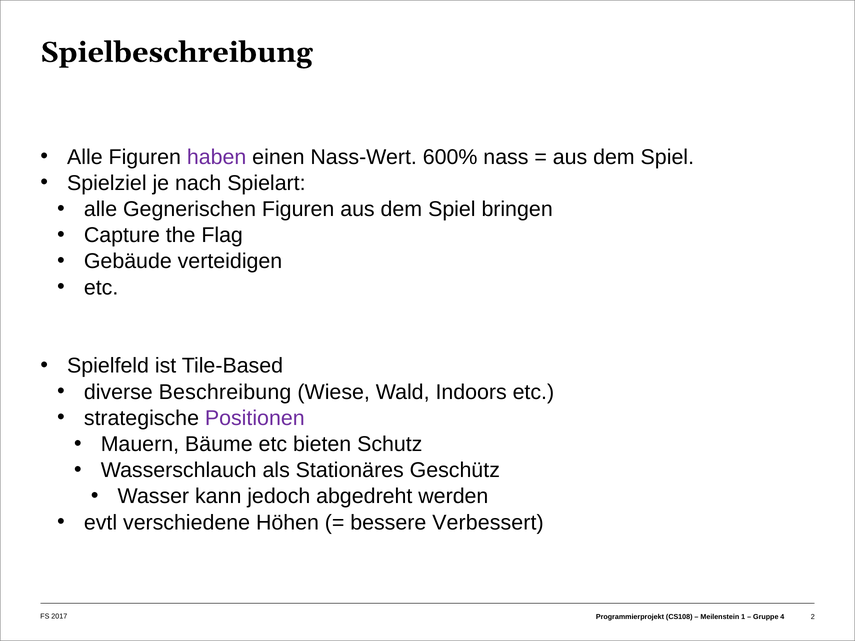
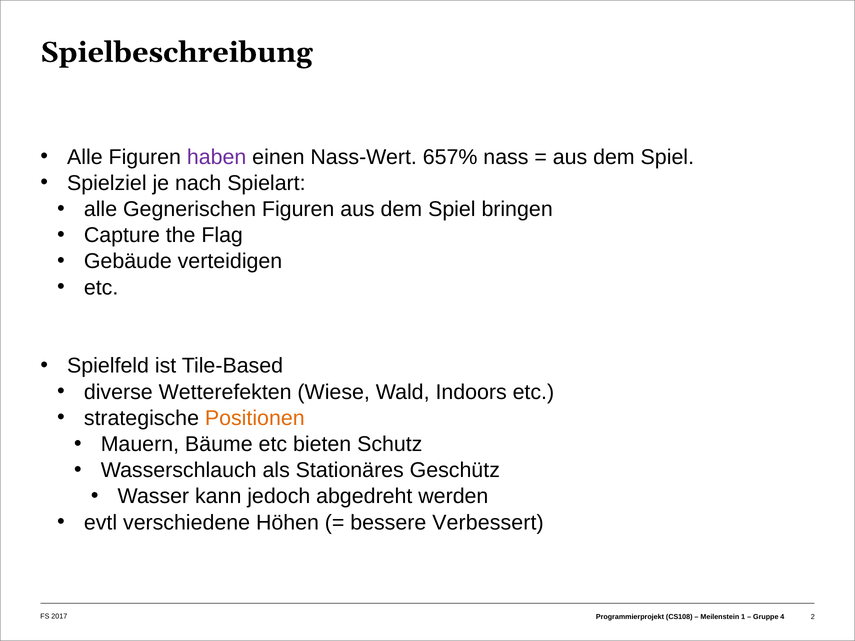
600%: 600% -> 657% (450, 157)
Beschreibung: Beschreibung -> Wetterefekten (225, 392)
Positionen colour: purple -> orange (255, 418)
